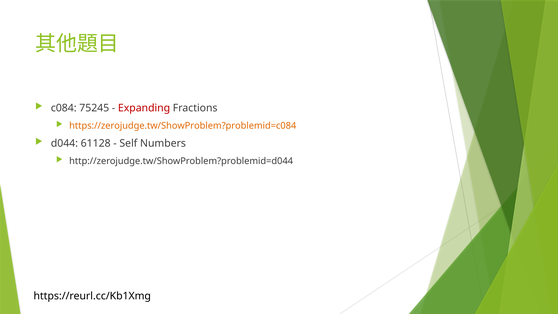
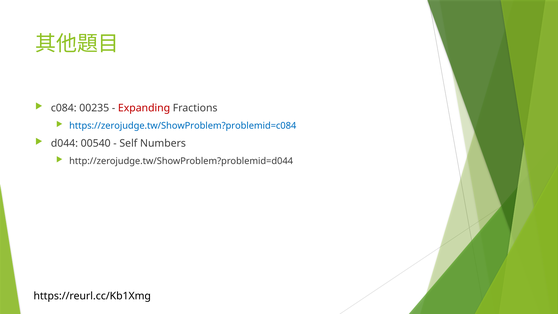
75245: 75245 -> 00235 (94, 108)
https://zerojudge.tw/ShowProblem?problemid=c084 colour: orange -> blue (183, 126)
61128: 61128 -> 00540 (96, 143)
